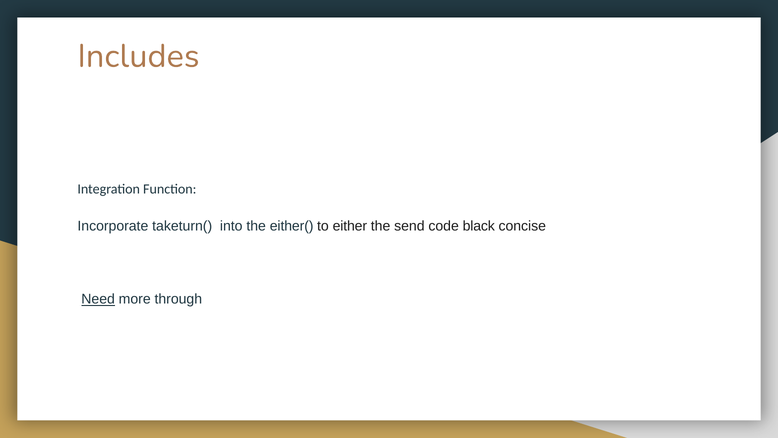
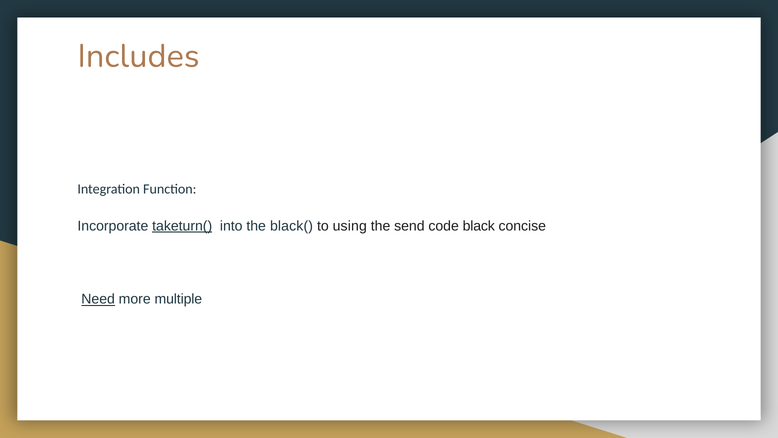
taketurn( underline: none -> present (182, 226)
either(: either( -> black( (292, 226)
either: either -> using (350, 226)
through: through -> multiple (178, 299)
